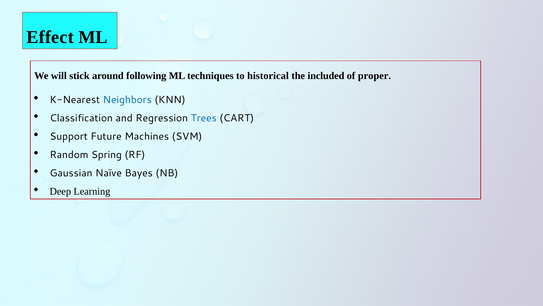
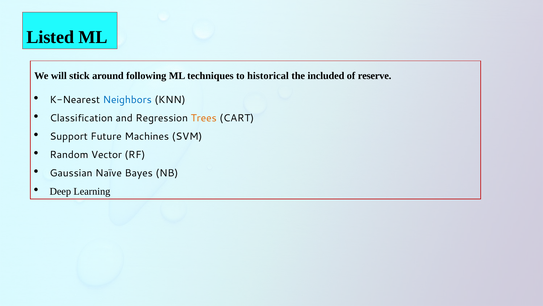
Effect: Effect -> Listed (50, 37)
proper: proper -> reserve (375, 76)
Trees colour: blue -> orange (204, 118)
Spring: Spring -> Vector (107, 155)
